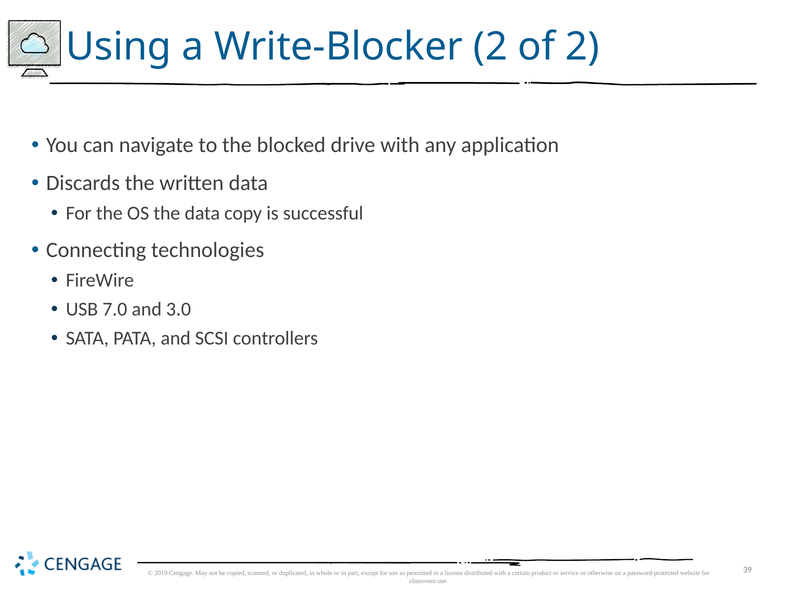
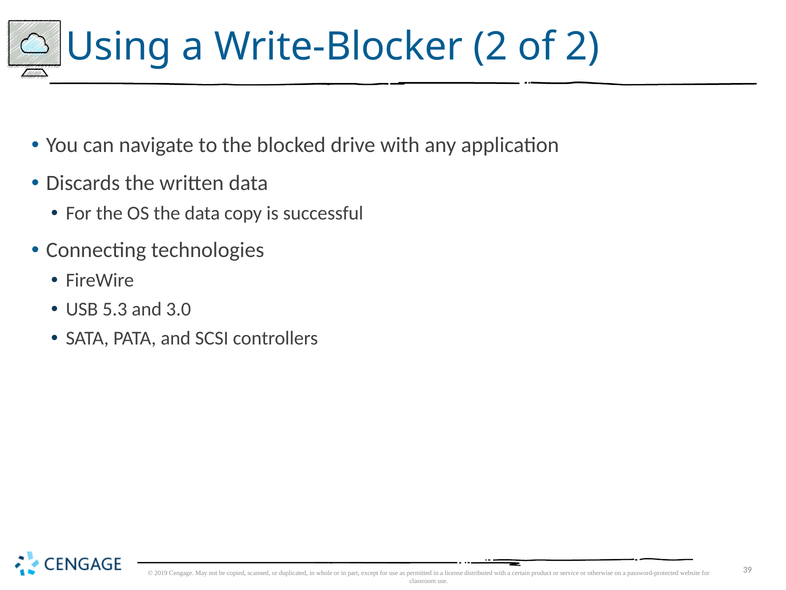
7.0: 7.0 -> 5.3 (115, 309)
